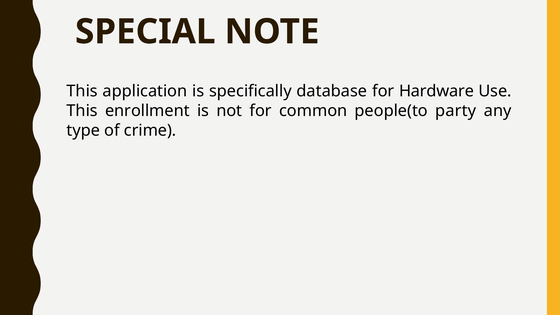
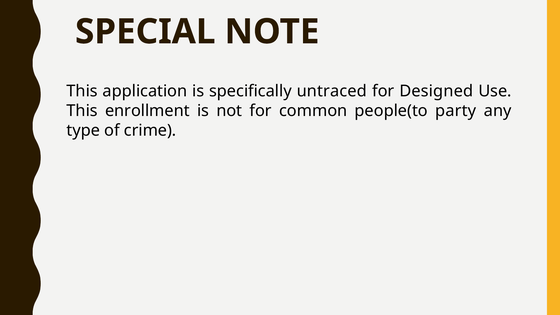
database: database -> untraced (332, 91)
Hardware: Hardware -> Designed (436, 91)
